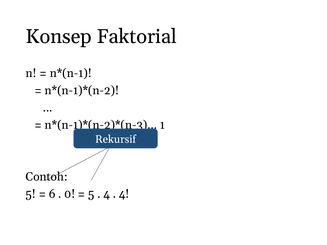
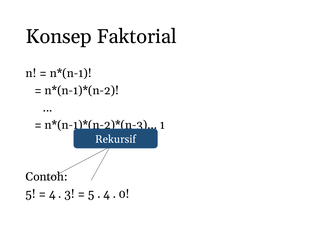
6: 6 -> 4 (52, 194)
0: 0 -> 3 (70, 194)
4: 4 -> 0 (124, 194)
